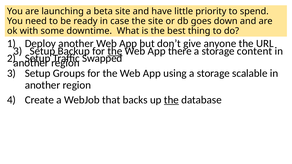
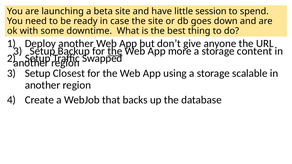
priority: priority -> session (211, 11)
there: there -> more (180, 51)
Groups: Groups -> Closest (69, 73)
the underline: present -> none (171, 100)
